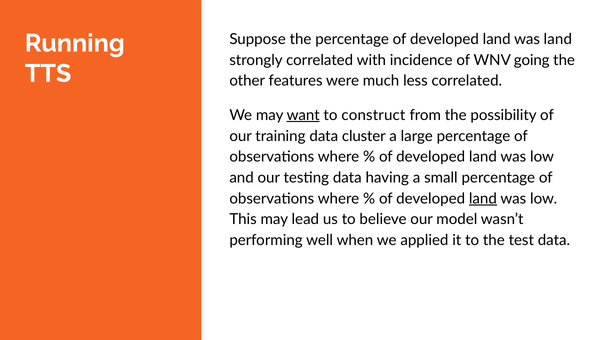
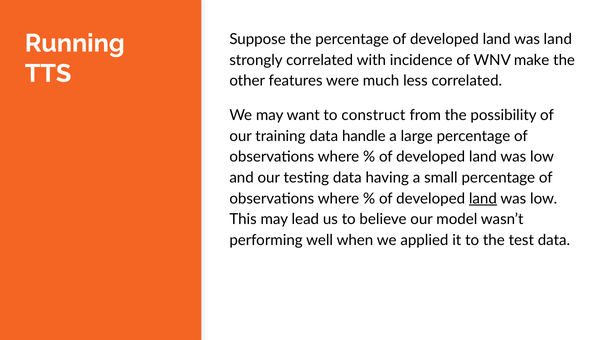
going: going -> make (532, 60)
want underline: present -> none (303, 115)
cluster: cluster -> handle (364, 136)
